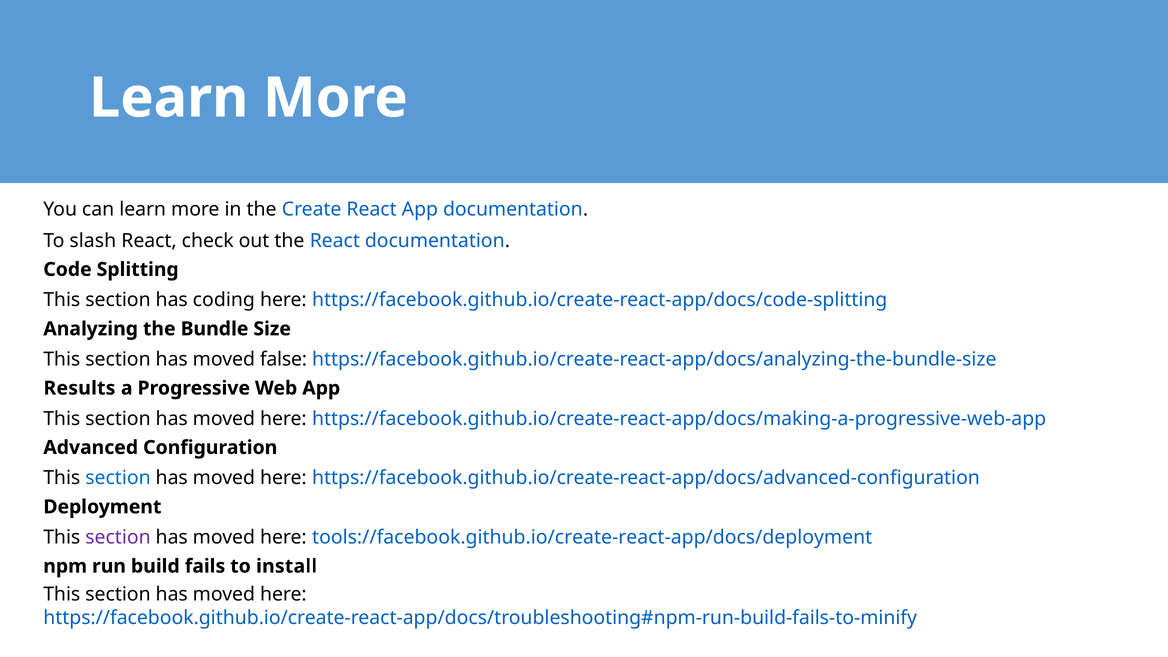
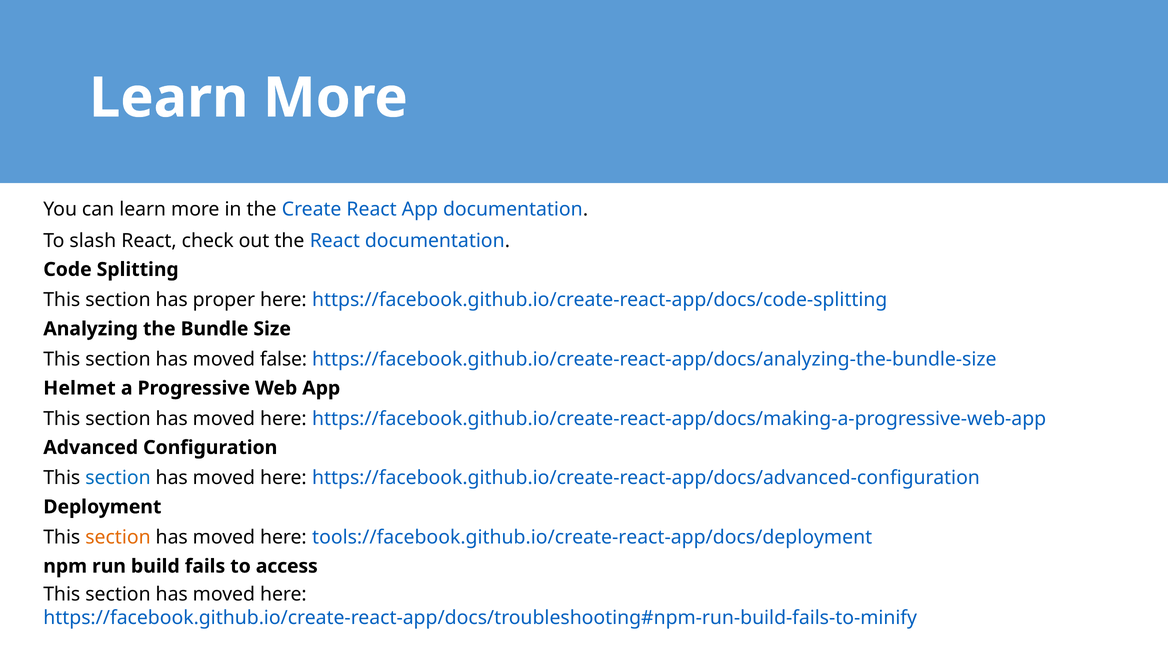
coding: coding -> proper (224, 300)
Results: Results -> Helmet (79, 388)
section colour: purple -> orange (118, 537)
install: install -> access (287, 566)
